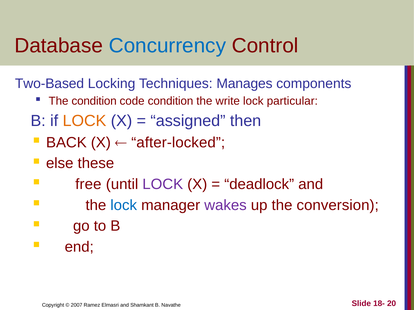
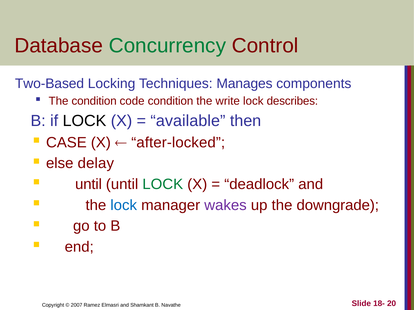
Concurrency colour: blue -> green (167, 46)
particular: particular -> describes (292, 101)
LOCK colour: orange -> black (84, 121)
assigned: assigned -> available (188, 121)
BACK: BACK -> CASE (66, 143)
these: these -> delay (96, 164)
free: free -> until (89, 185)
LOCK colour: purple -> green (163, 185)
conversion: conversion -> downgrade (338, 205)
